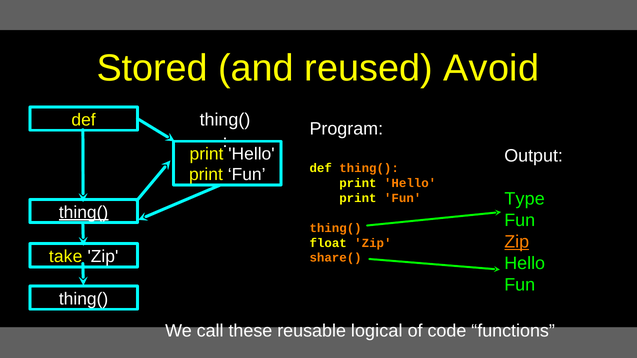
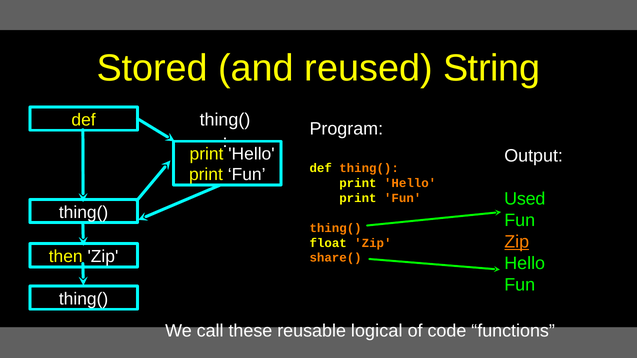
Avoid: Avoid -> String (492, 68)
Type: Type -> Used (525, 199)
thing( underline: present -> none (84, 212)
take: take -> then (66, 257)
